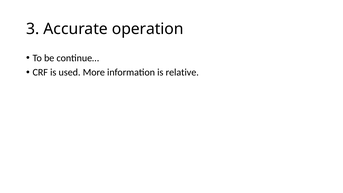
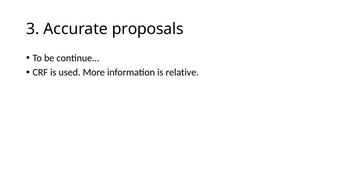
operation: operation -> proposals (148, 29)
